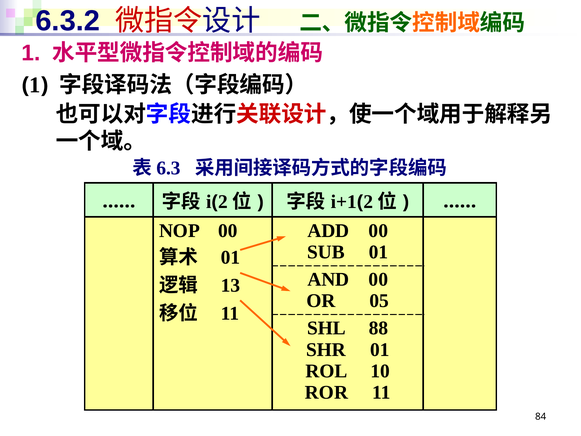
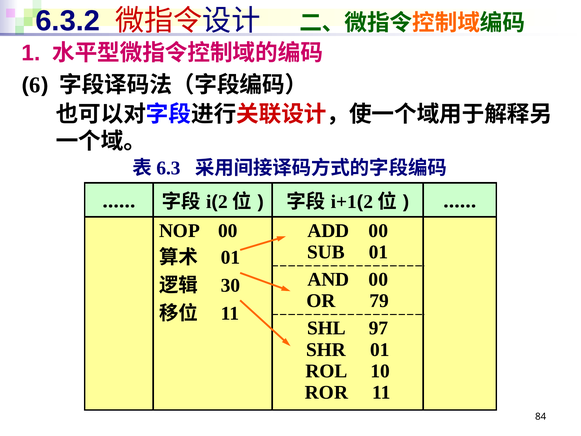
1: 1 -> 6 (35, 85)
13: 13 -> 30 (231, 285)
05: 05 -> 79 (379, 301)
88: 88 -> 97 (379, 328)
